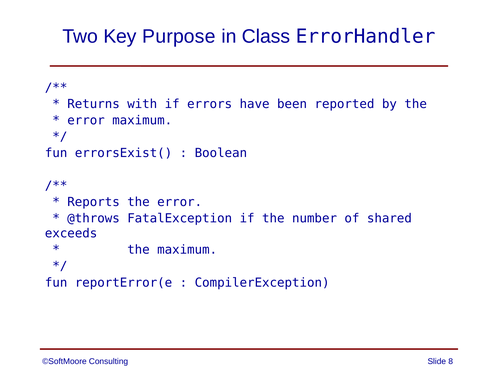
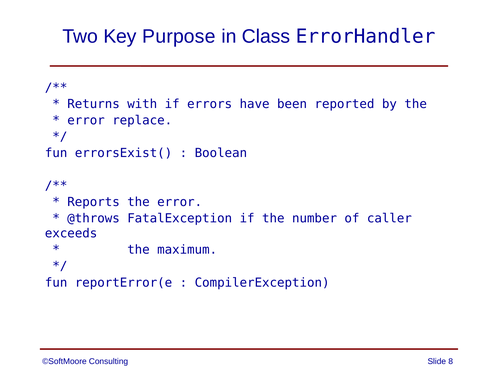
error maximum: maximum -> replace (142, 120)
shared: shared -> caller (389, 218)
